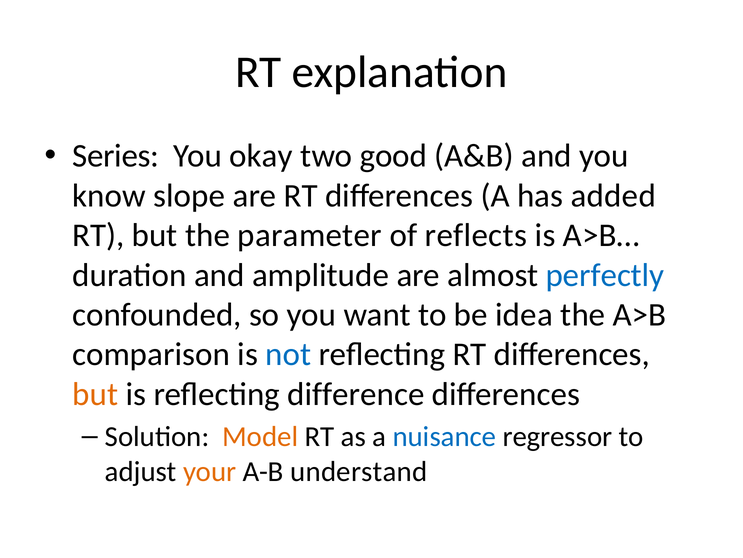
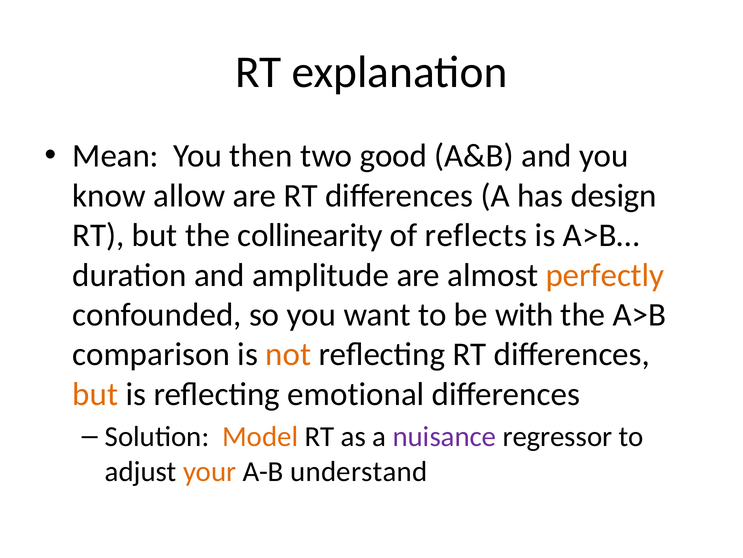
Series: Series -> Mean (116, 156)
okay: okay -> then (261, 156)
slope: slope -> allow (189, 196)
added: added -> design (614, 196)
parameter: parameter -> collinearity (310, 235)
perfectly colour: blue -> orange (605, 275)
idea: idea -> with (524, 314)
not colour: blue -> orange (288, 354)
difference: difference -> emotional (356, 394)
nuisance colour: blue -> purple (445, 436)
